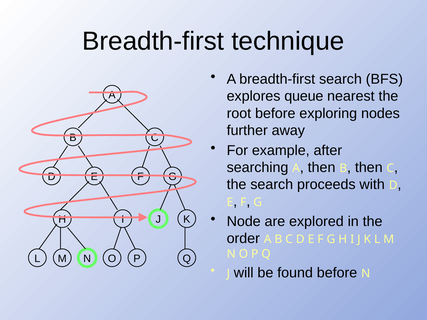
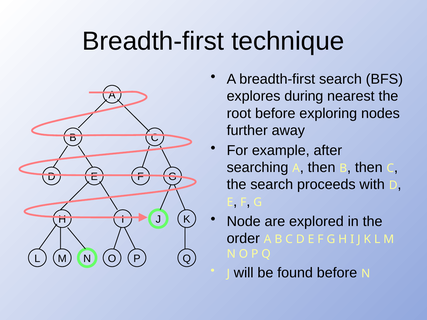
queue: queue -> during (304, 96)
